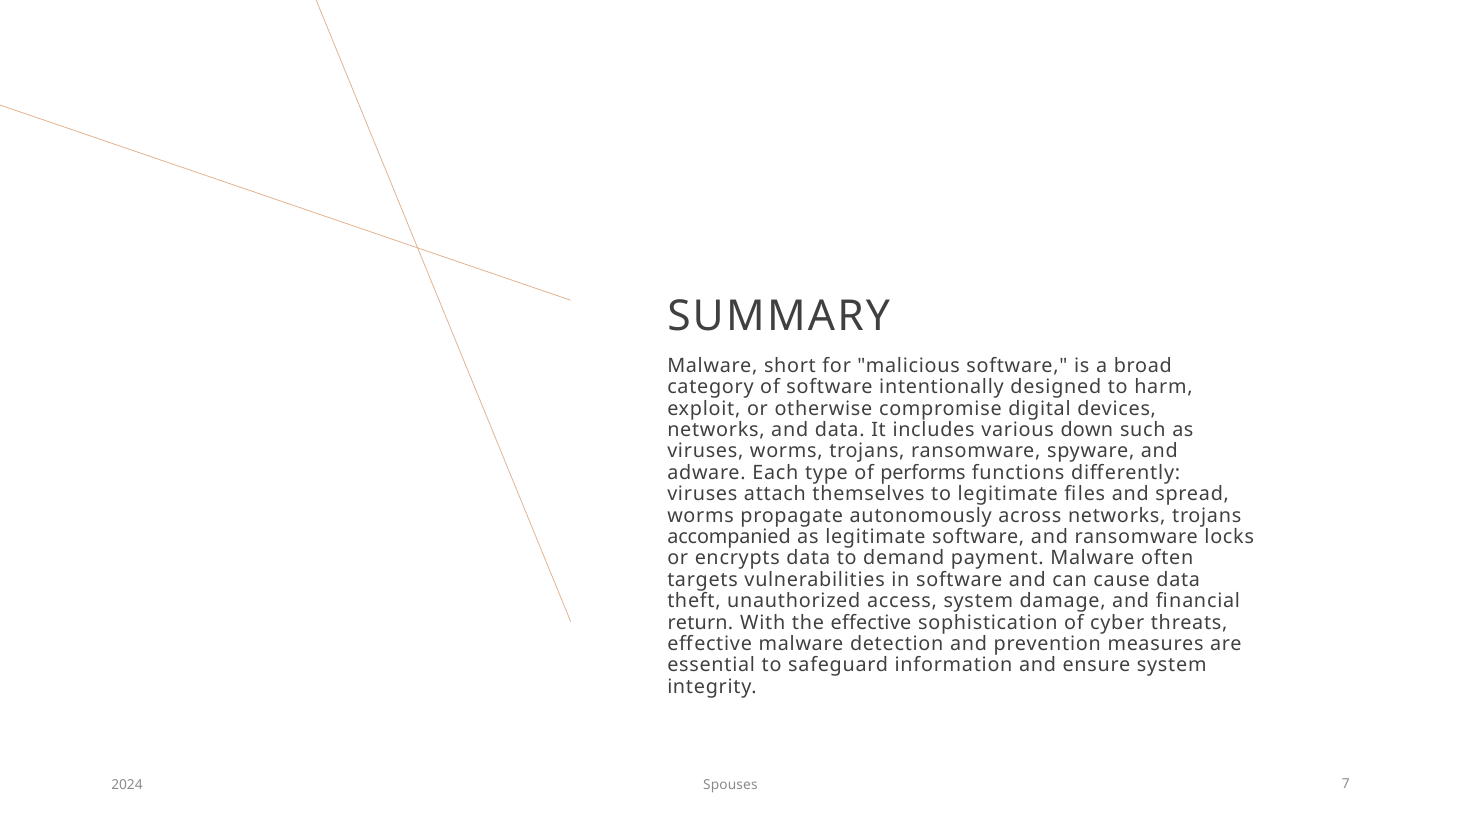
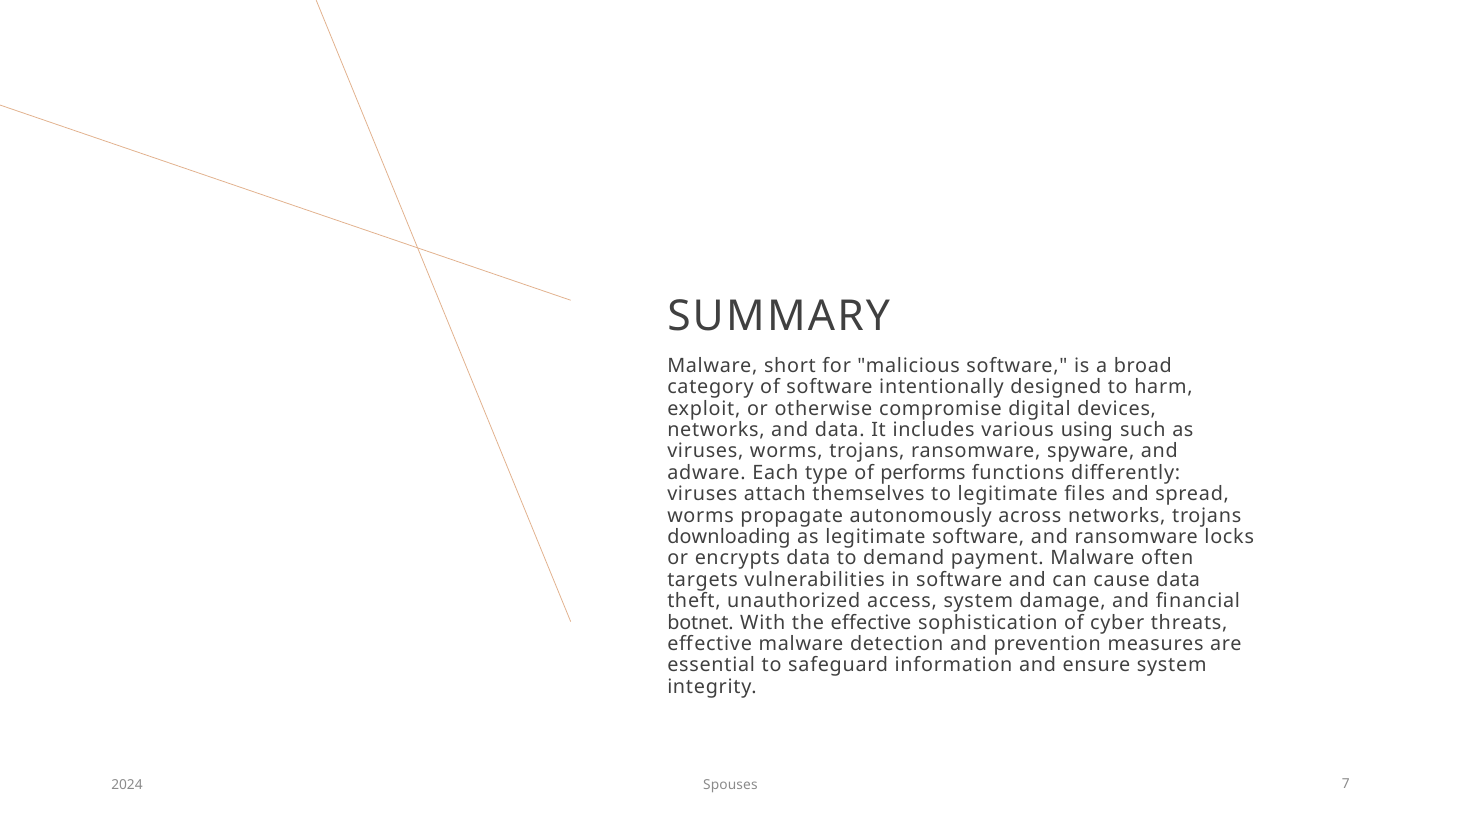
down: down -> using (1087, 430)
accompanied: accompanied -> downloading (729, 537)
return: return -> botnet (701, 622)
